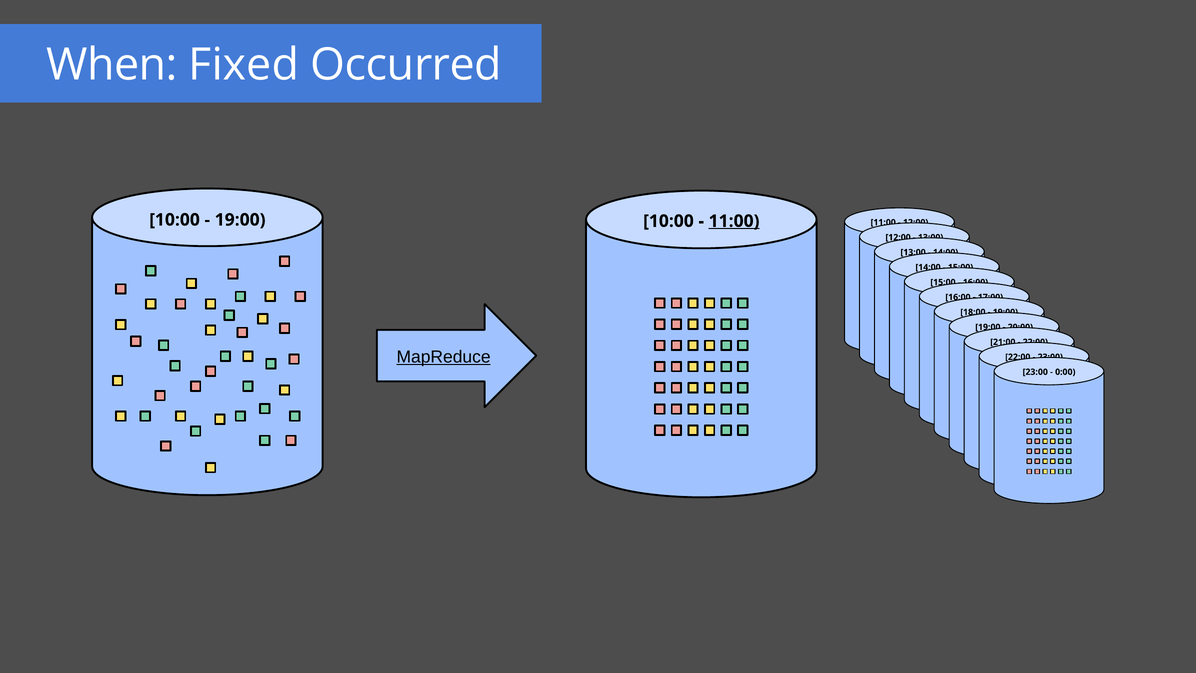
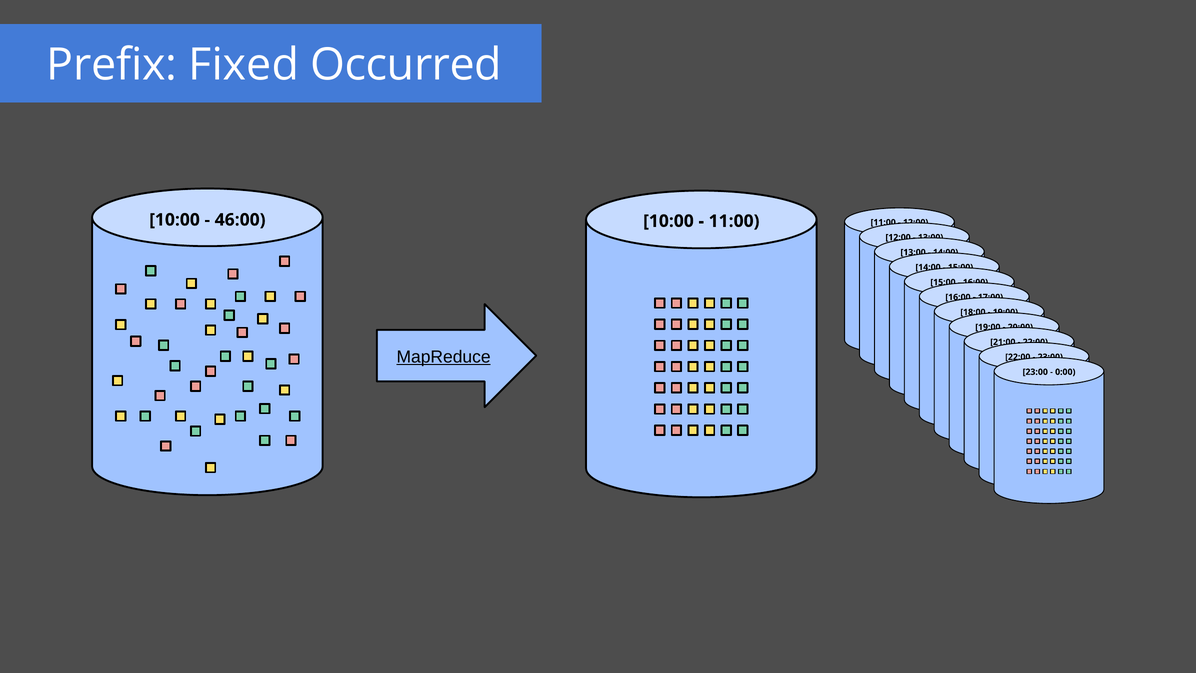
When: When -> Prefix (112, 65)
19:00: 19:00 -> 46:00 (240, 220)
11:00 underline: present -> none (734, 221)
